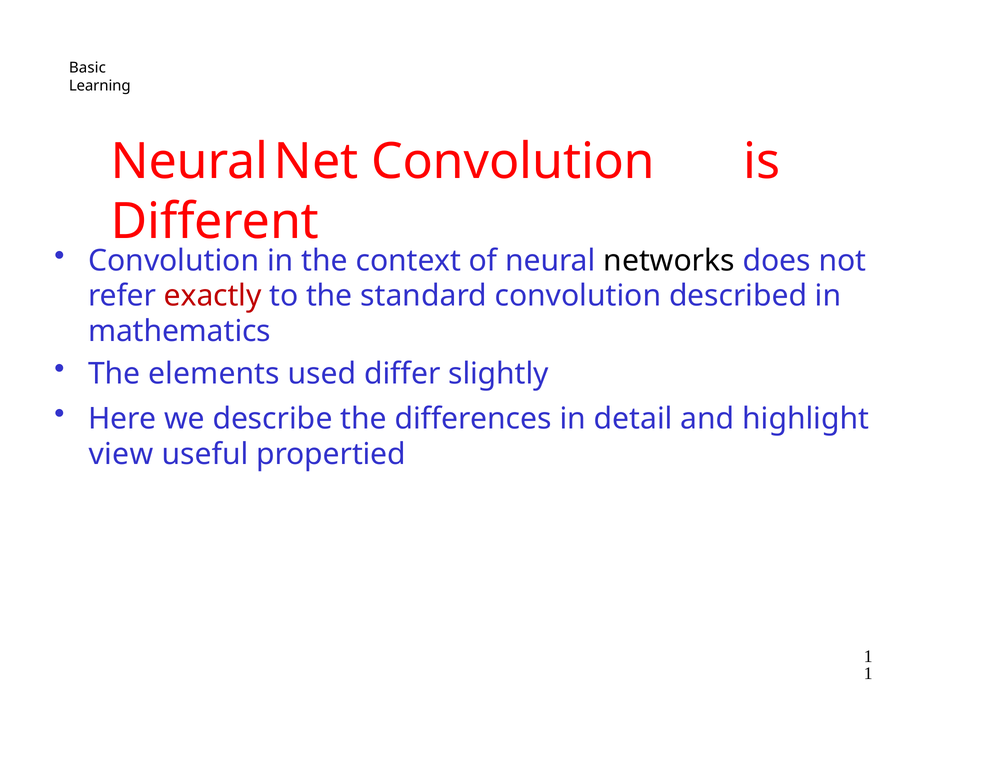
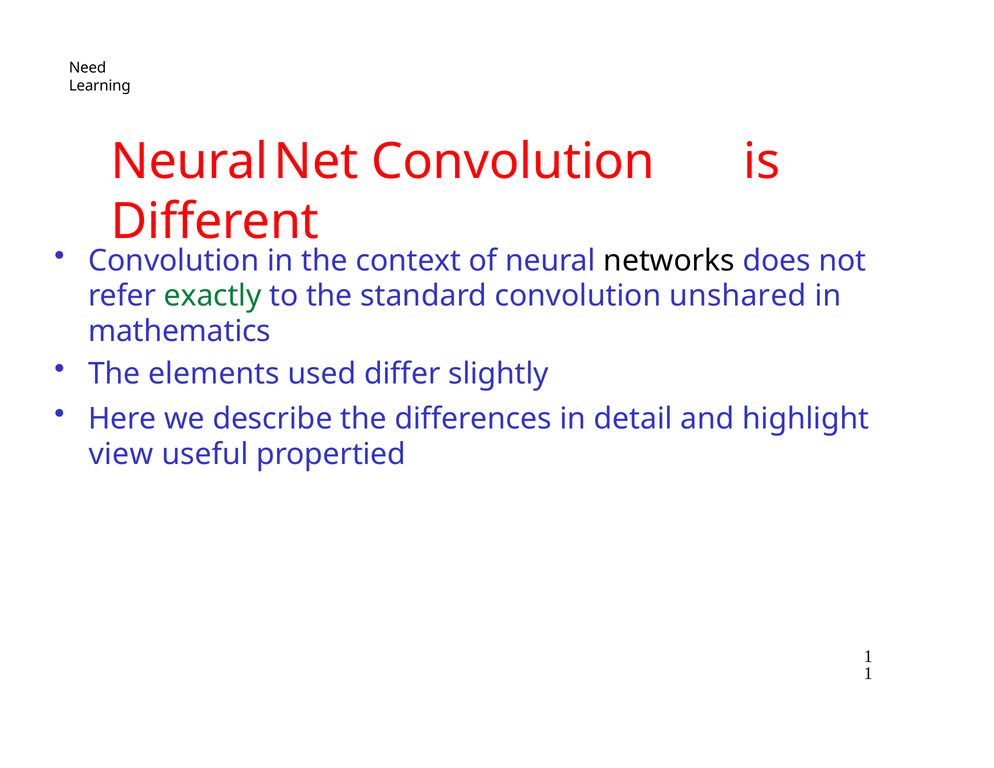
Basic: Basic -> Need (88, 68)
exactly colour: red -> green (213, 296)
described: described -> unshared (738, 296)
